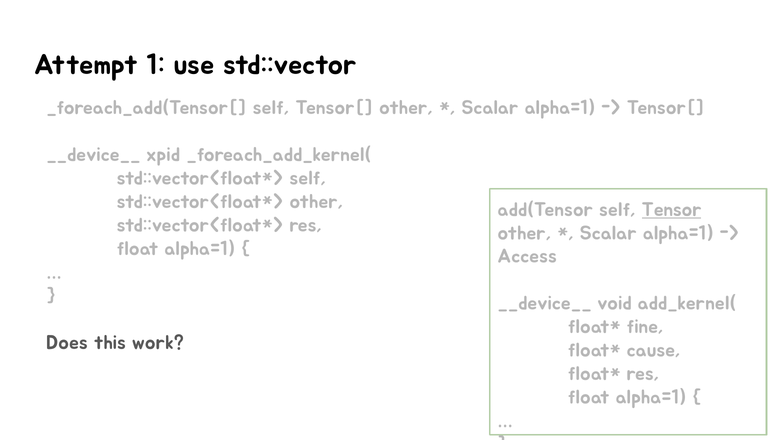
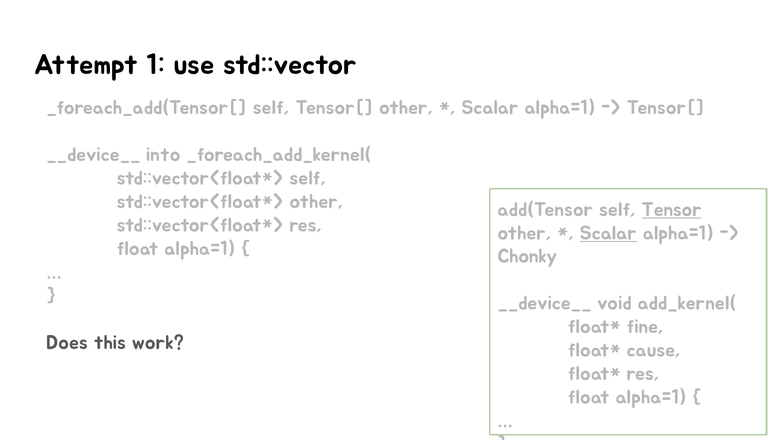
xpid: xpid -> into (163, 155)
Scalar underline: none -> present (608, 233)
Access: Access -> Chonky (527, 256)
